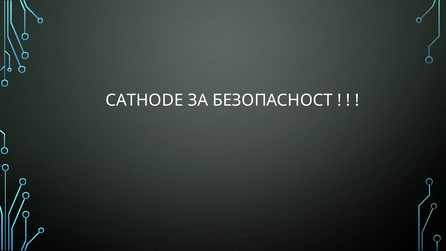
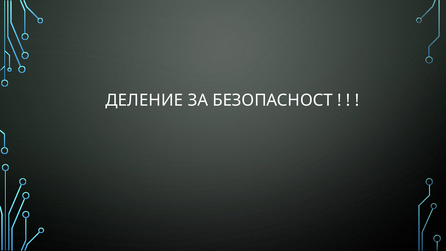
CATHODE: CATHODE -> ДЕЛЕНИЕ (144, 100)
